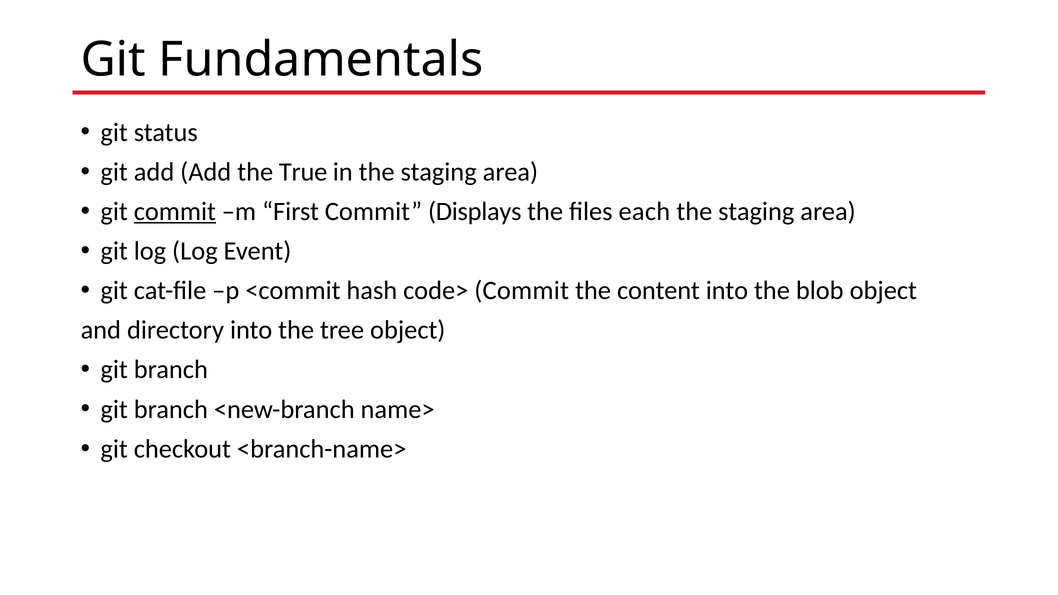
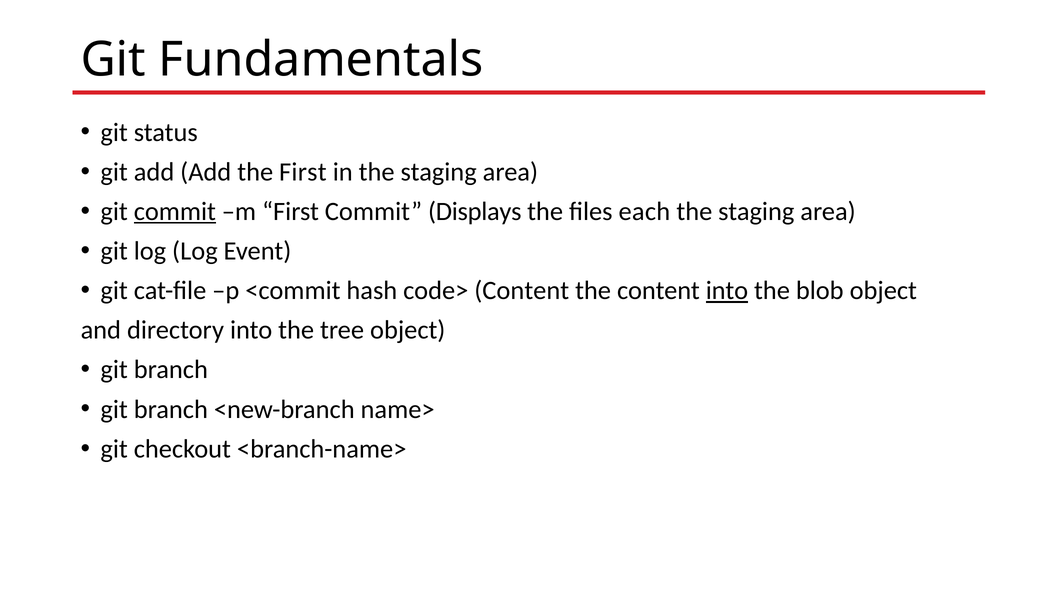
the True: True -> First (303, 172)
code> Commit: Commit -> Content (522, 291)
into underline: none -> present (727, 291)
